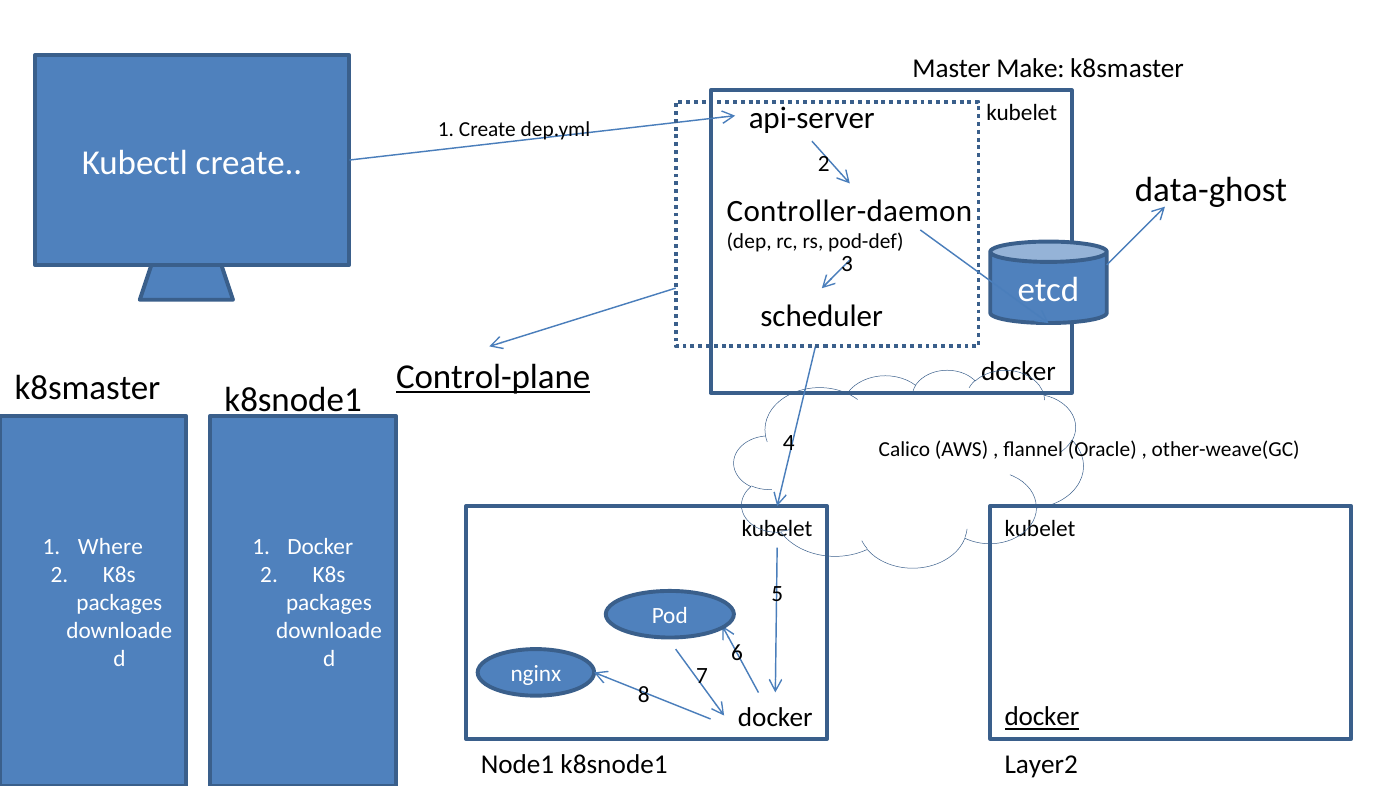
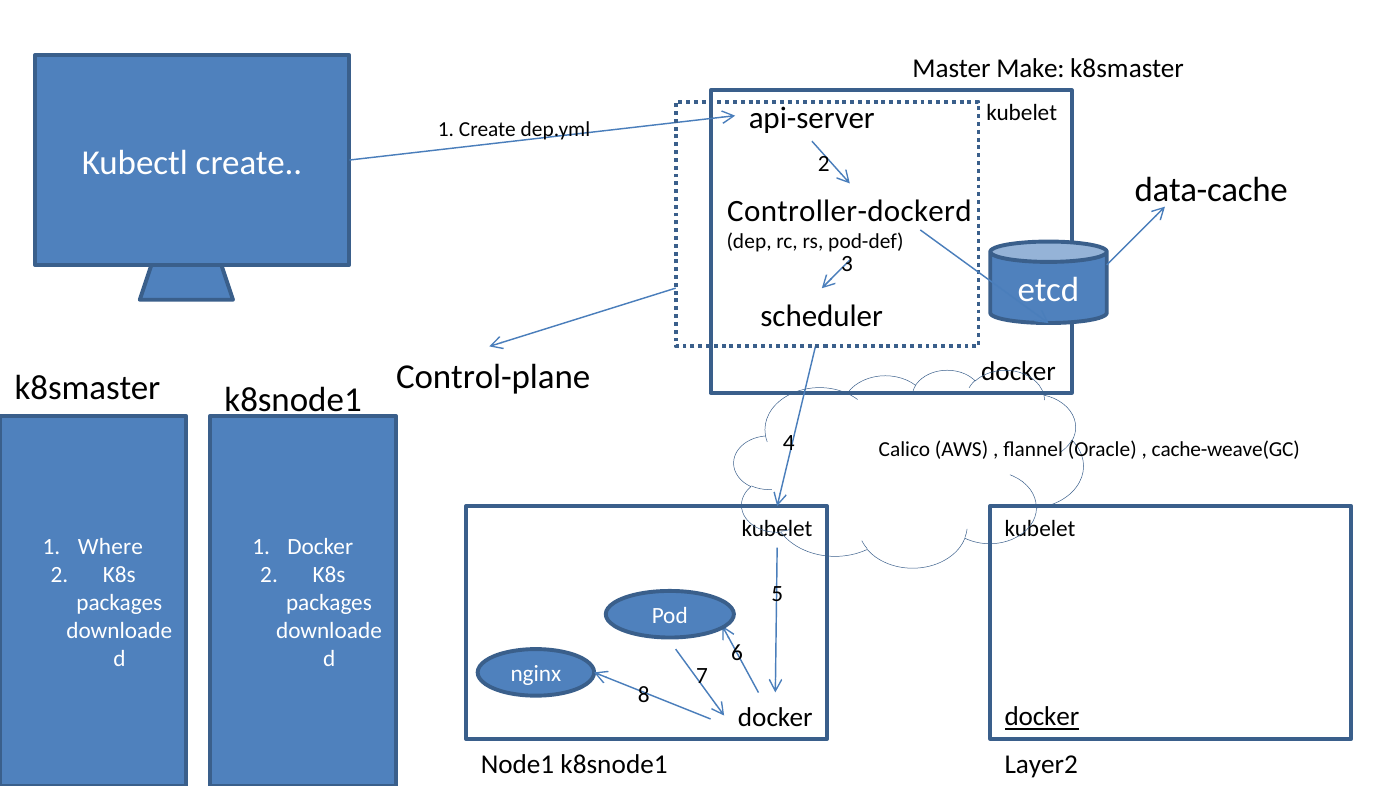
data-ghost: data-ghost -> data-cache (1211, 190)
Controller-daemon: Controller-daemon -> Controller-dockerd (849, 211)
Control-plane underline: present -> none (493, 377)
other-weave(GC: other-weave(GC -> cache-weave(GC (1226, 449)
